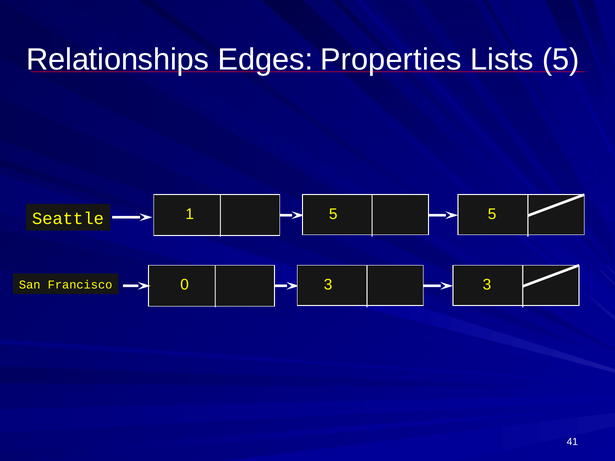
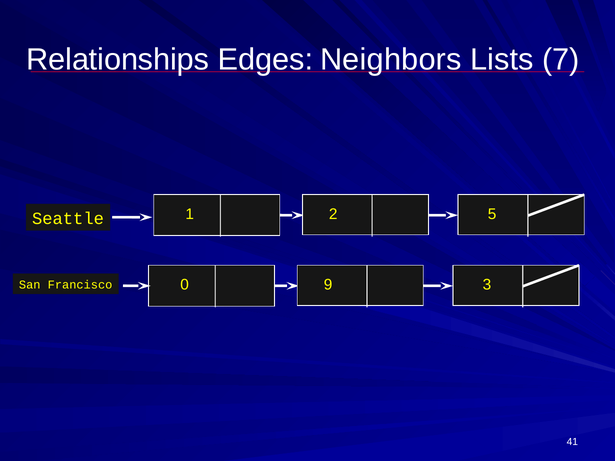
Properties: Properties -> Neighbors (391, 60)
Lists 5: 5 -> 7 (561, 60)
1 5: 5 -> 2 (333, 214)
0 3: 3 -> 9 (328, 285)
